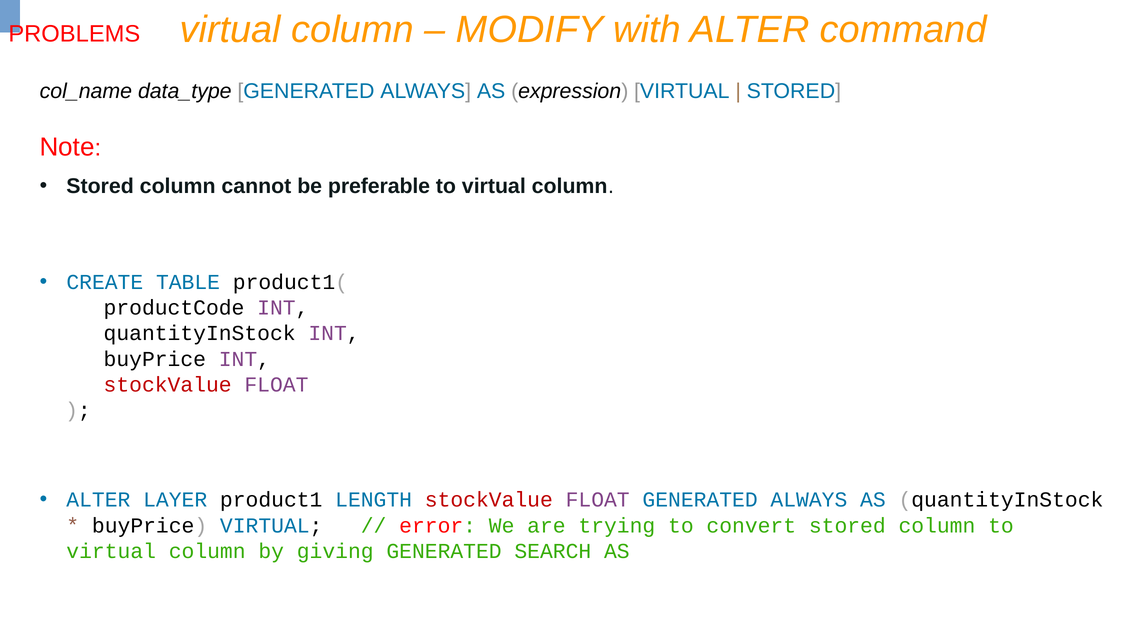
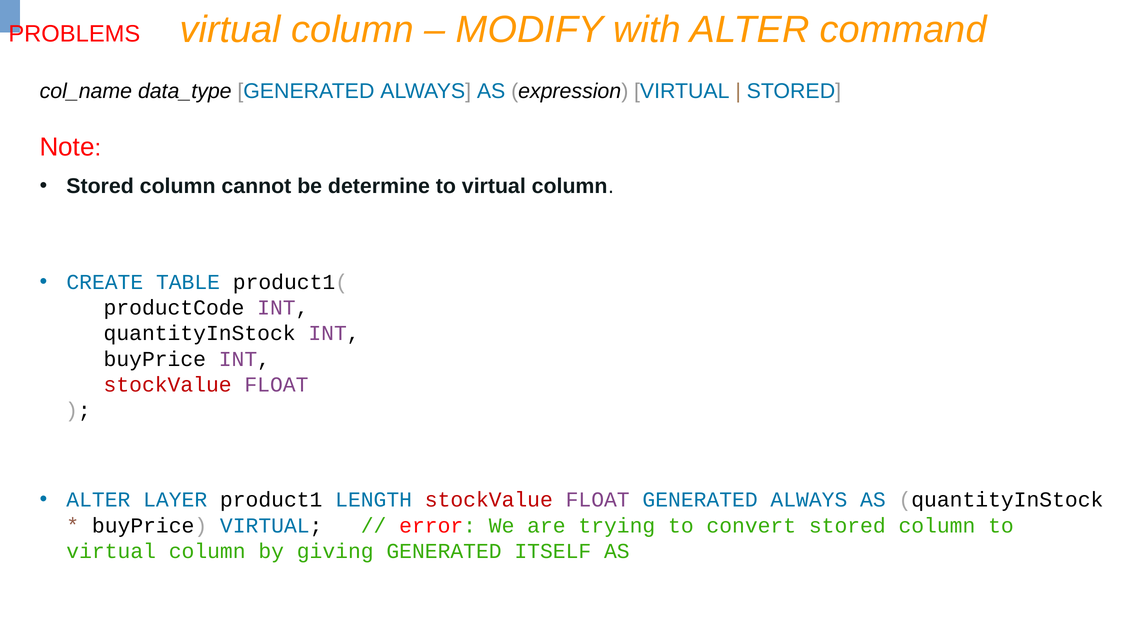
preferable: preferable -> determine (379, 186)
SEARCH: SEARCH -> ITSELF (553, 551)
